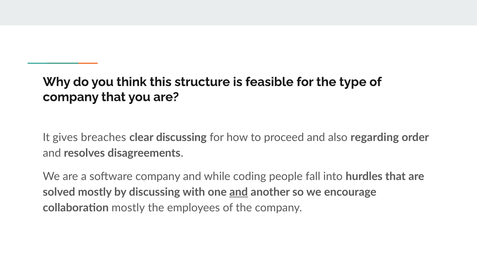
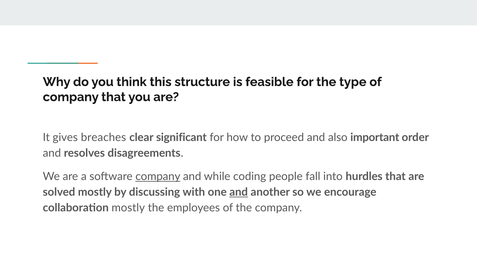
clear discussing: discussing -> significant (181, 138)
regarding: regarding -> important (375, 138)
company underline: none -> present (158, 177)
